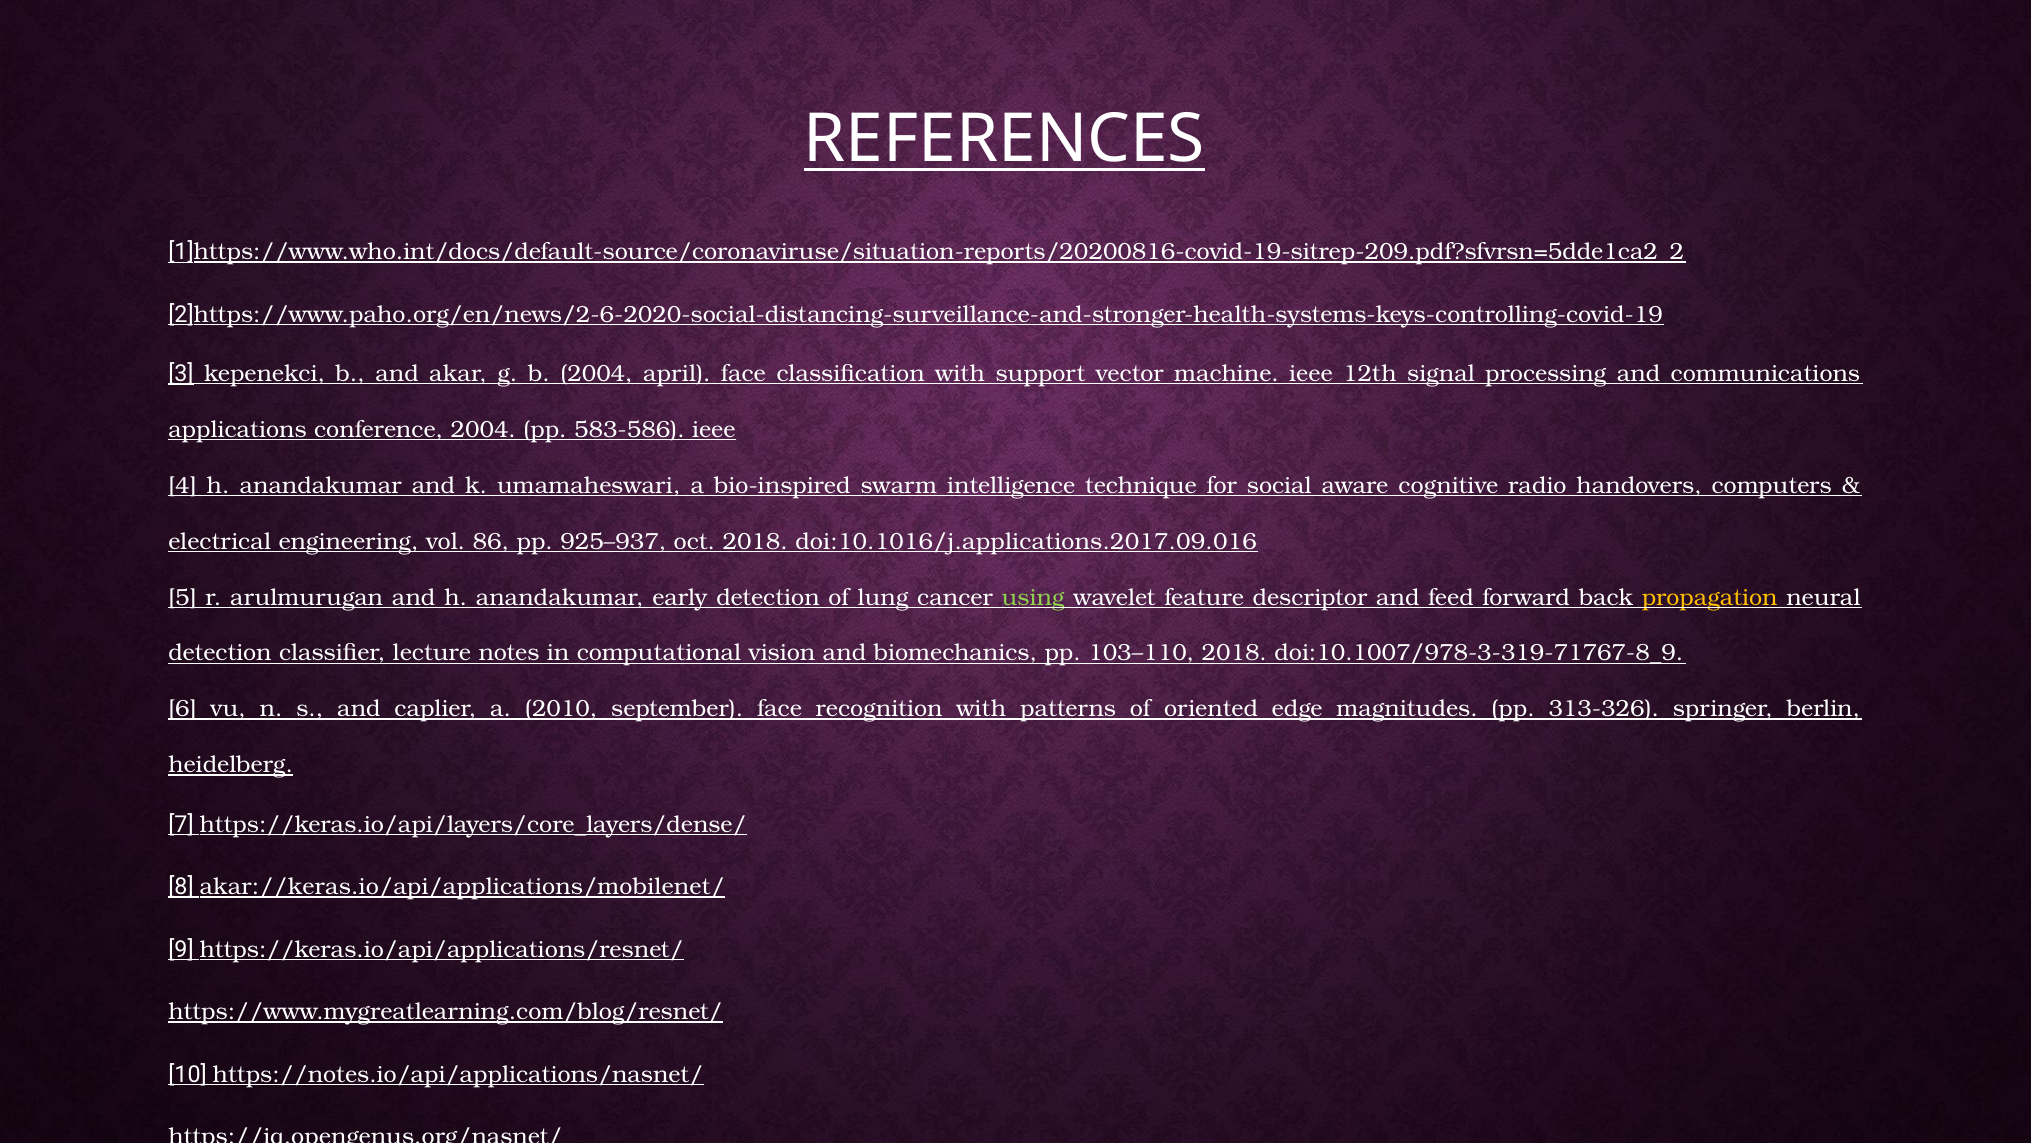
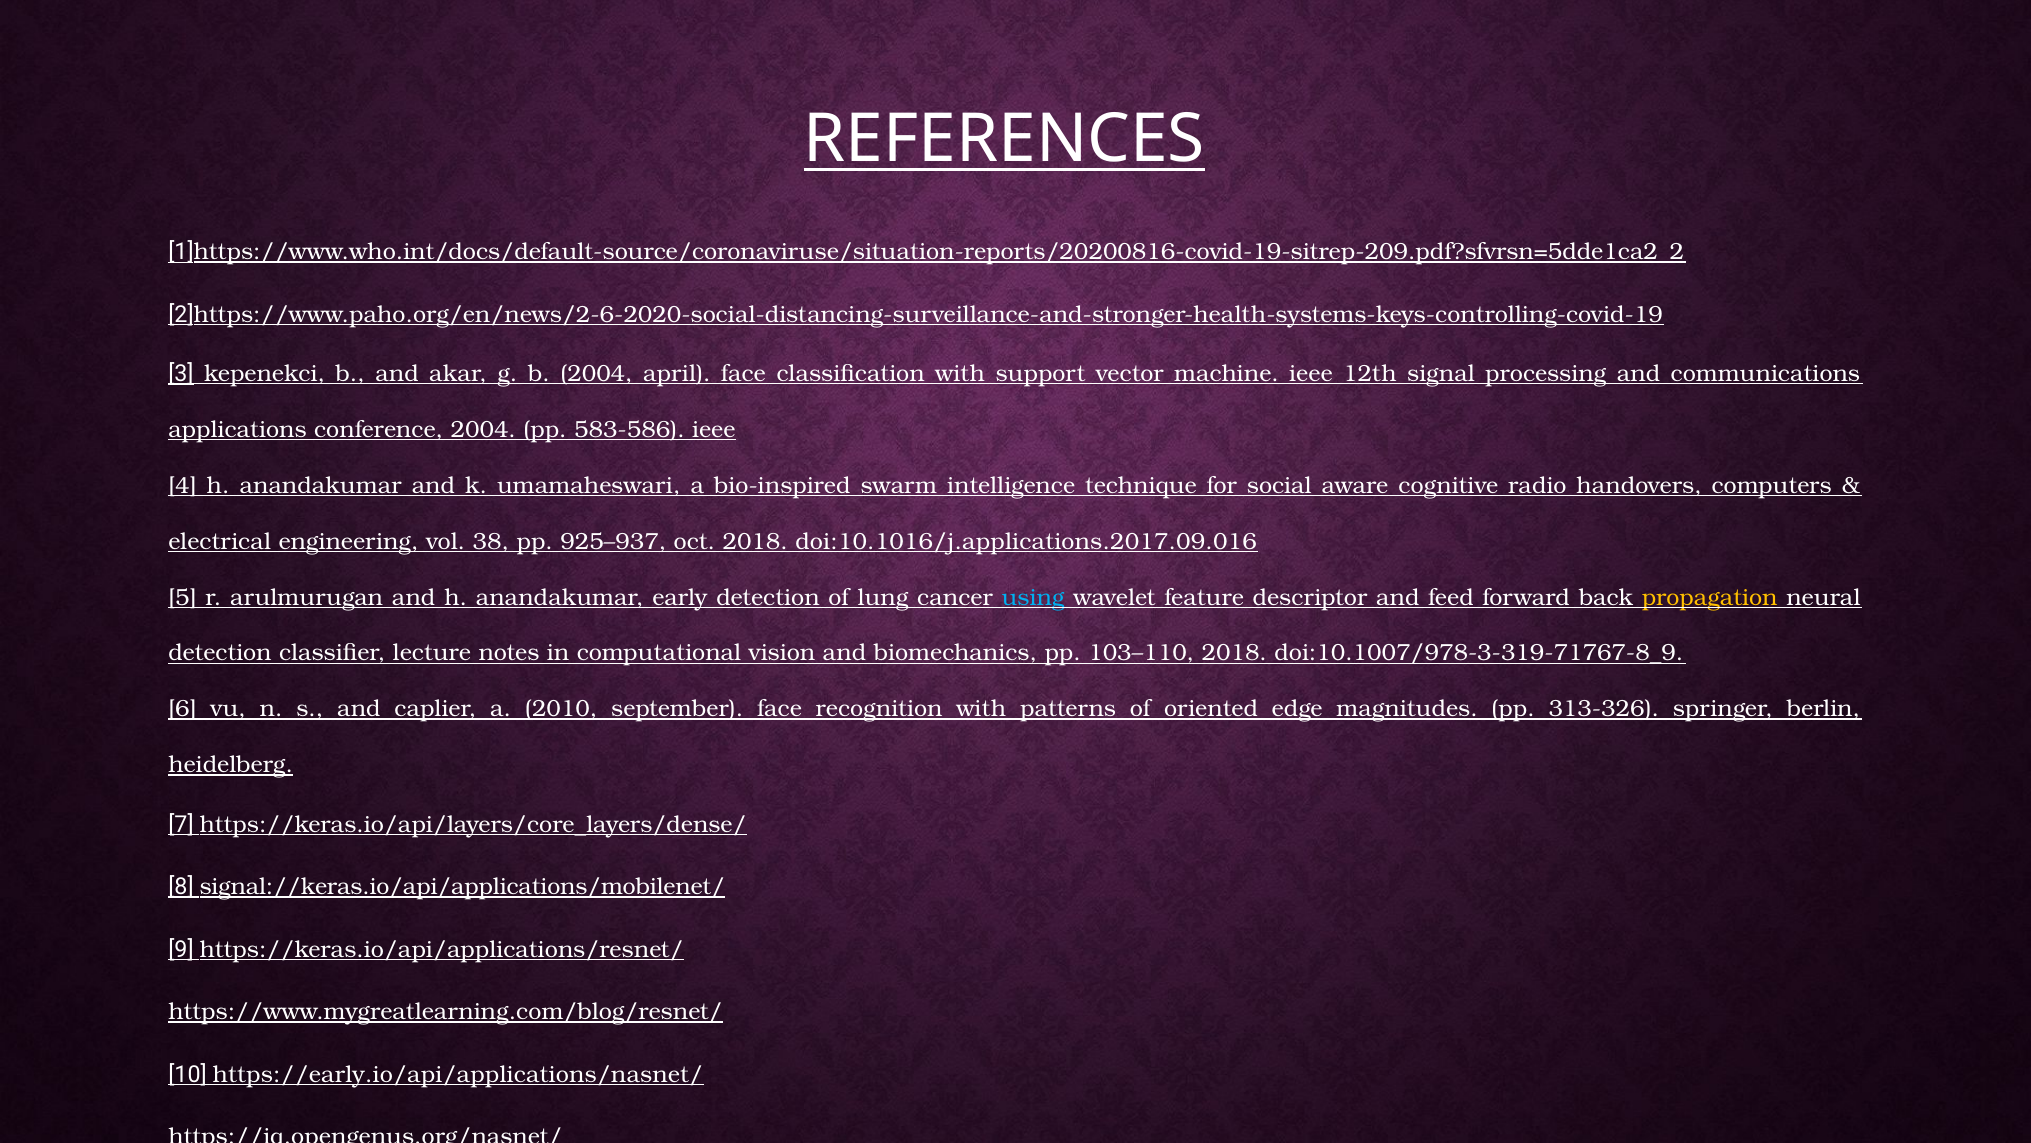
86: 86 -> 38 (491, 541)
using colour: light green -> light blue (1033, 597)
akar://keras.io/api/applications/mobilenet/: akar://keras.io/api/applications/mobilenet/ -> signal://keras.io/api/applications/mobilenet/ (462, 886)
https://notes.io/api/applications/nasnet/: https://notes.io/api/applications/nasnet/ -> https://early.io/api/applications/nasnet/ (458, 1074)
